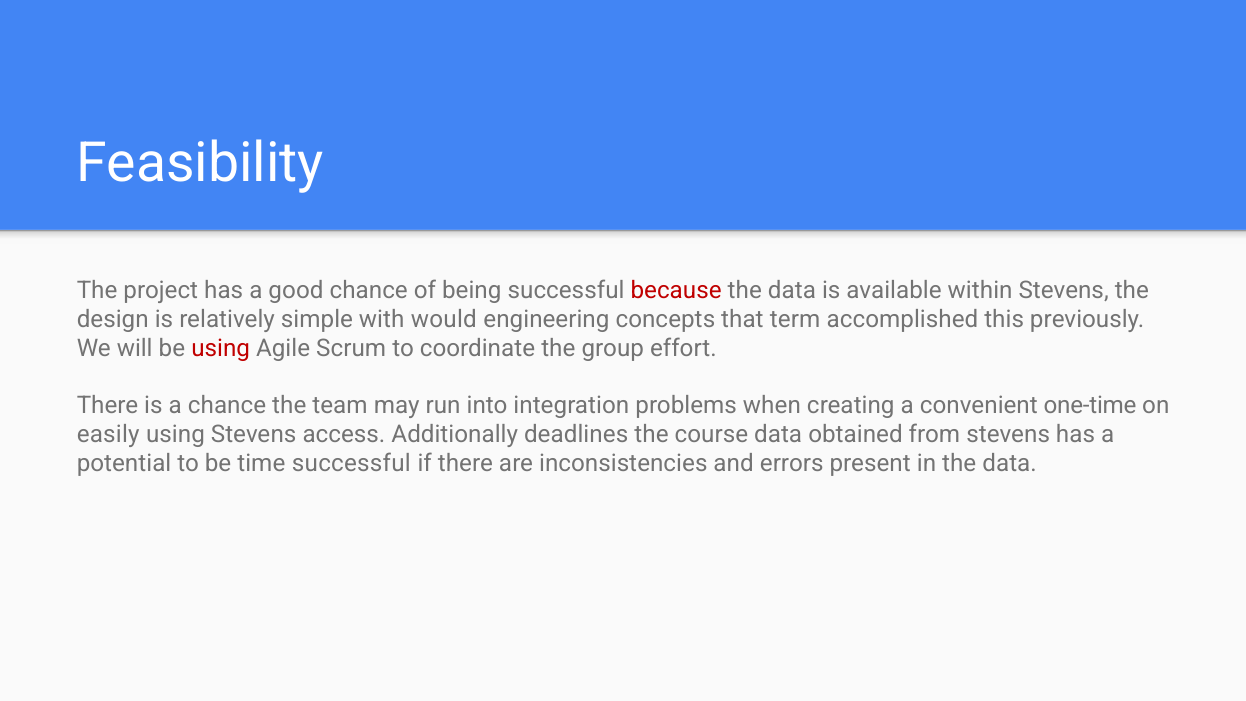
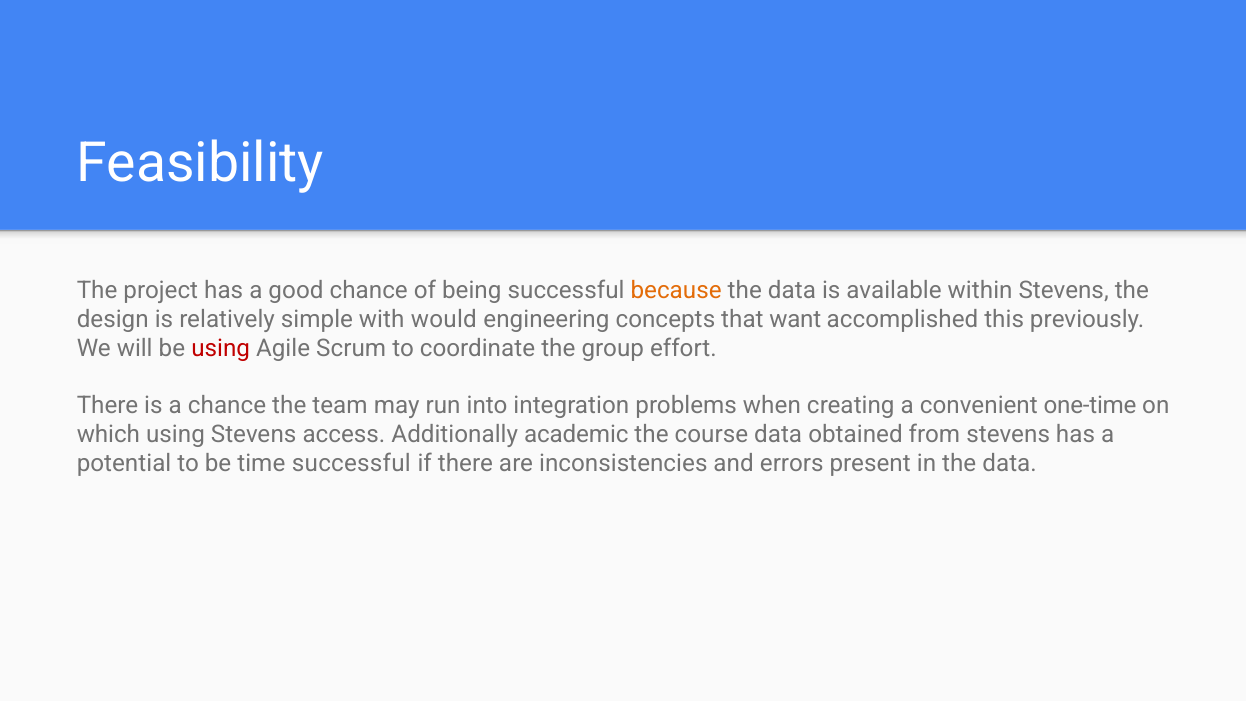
because colour: red -> orange (676, 290)
term: term -> want (795, 319)
easily: easily -> which (108, 434)
deadlines: deadlines -> academic (576, 434)
